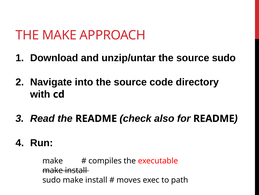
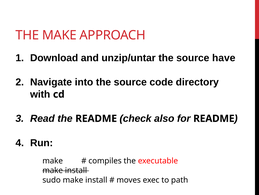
source sudo: sudo -> have (224, 58)
